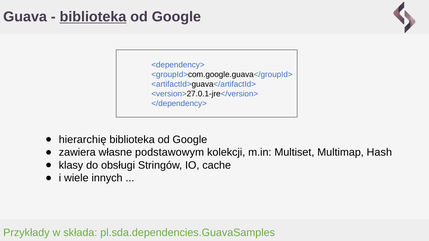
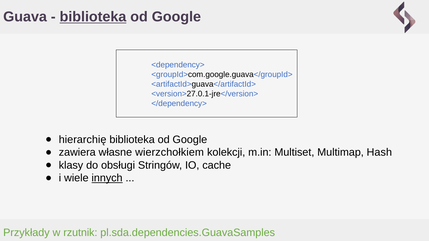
podstawowym: podstawowym -> wierzchołkiem (170, 153)
innych underline: none -> present (107, 178)
składa: składa -> rzutnik (80, 233)
